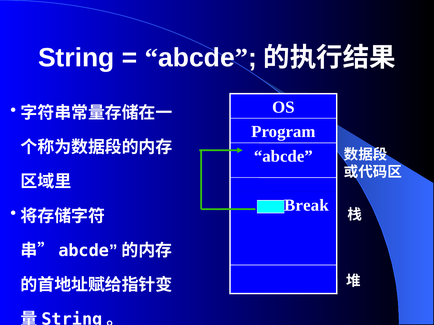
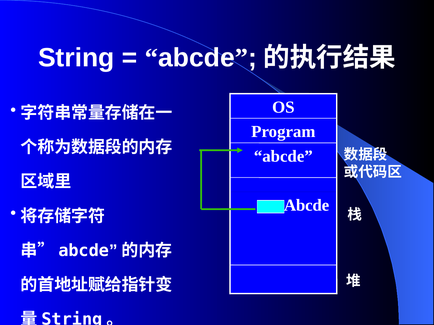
Break: Break -> Abcde (307, 206)
